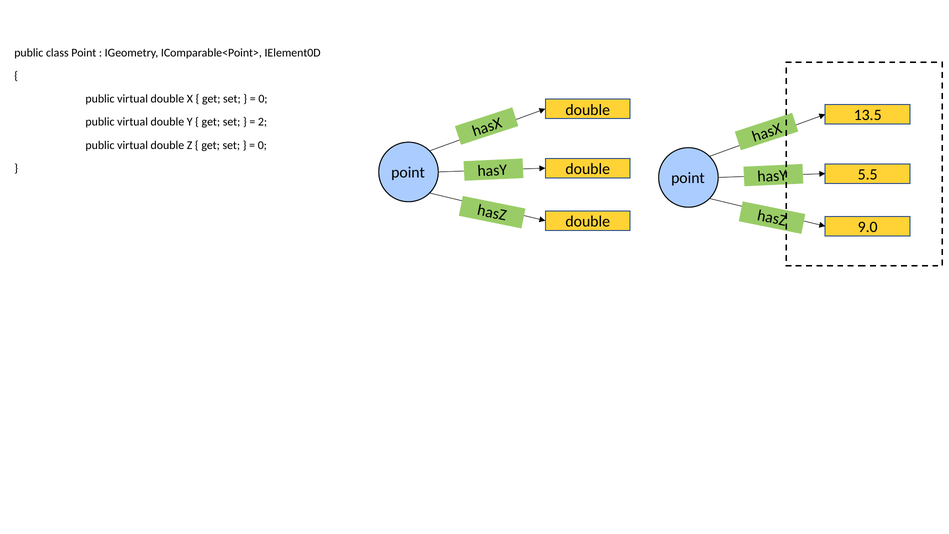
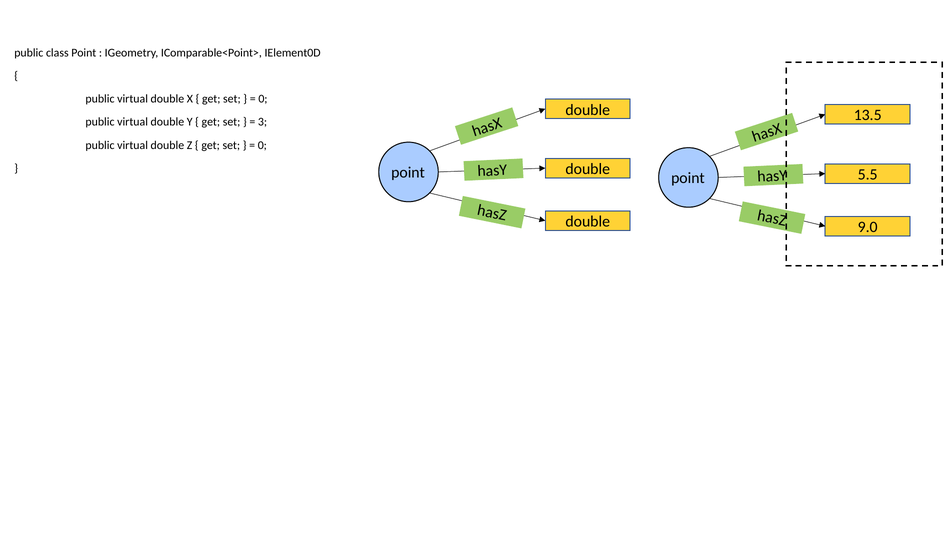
2: 2 -> 3 (263, 122)
